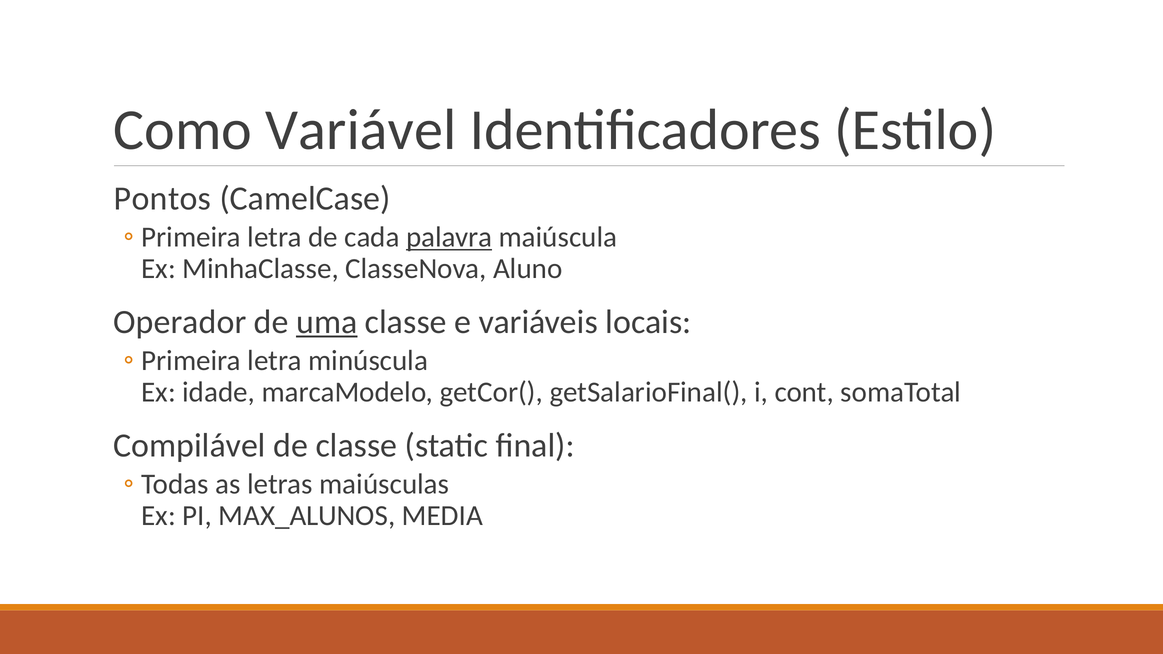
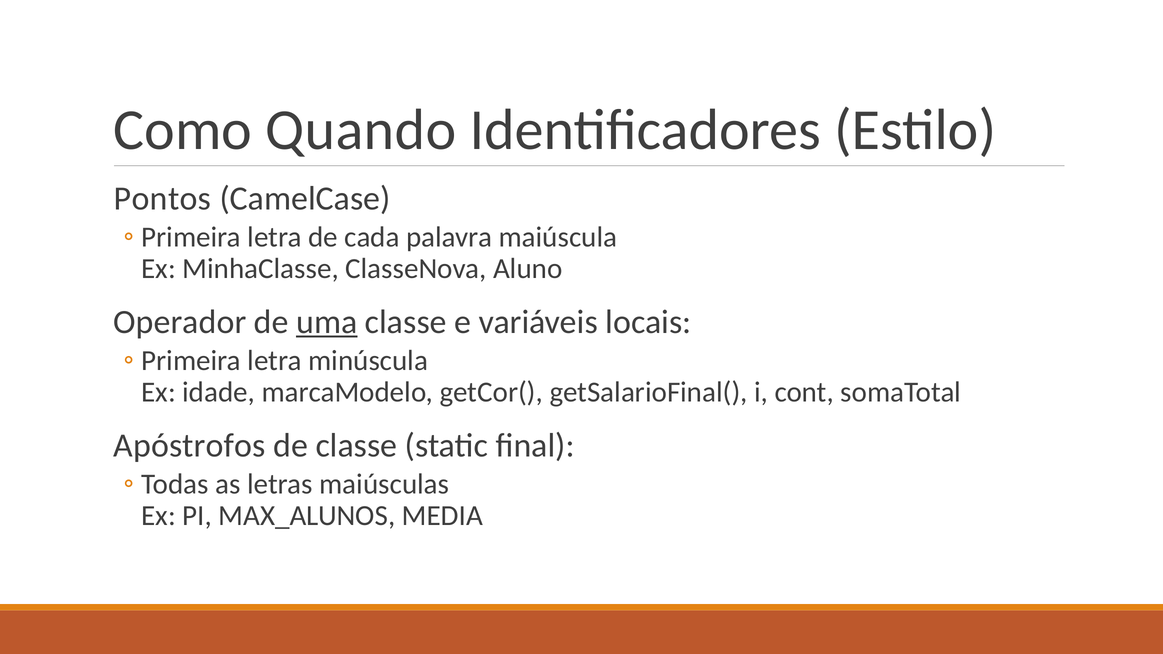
Variável: Variável -> Quando (361, 130)
palavra underline: present -> none (449, 237)
Compilável: Compilável -> Apóstrofos (189, 446)
